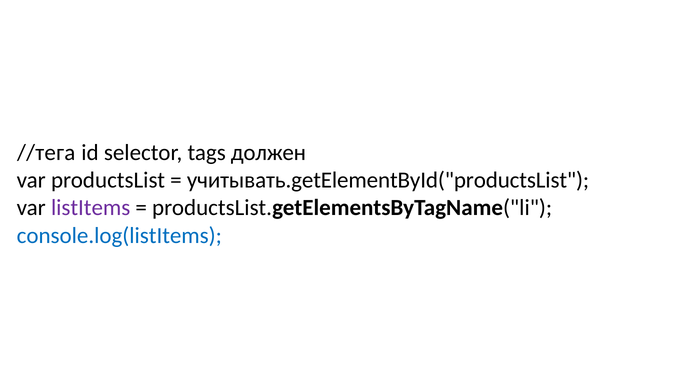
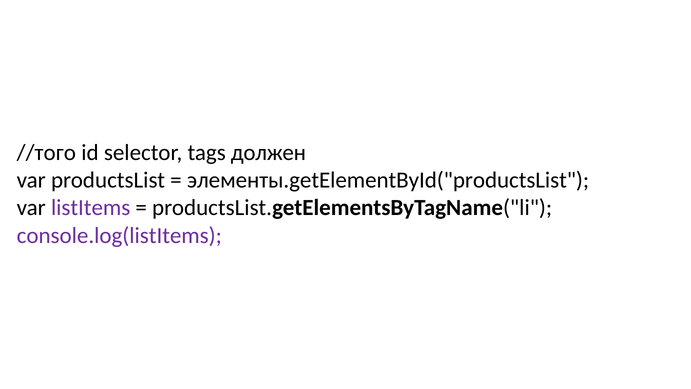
//тега: //тега -> //того (46, 152)
учитывать.getElementById("productsList: учитывать.getElementById("productsList -> элементы.getElementById("productsList (388, 180)
console.log(listItems colour: blue -> purple (119, 235)
